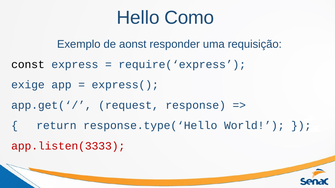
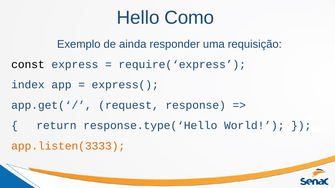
aonst: aonst -> ainda (133, 44)
exige: exige -> index (28, 85)
app.listen(3333 colour: red -> orange (68, 146)
